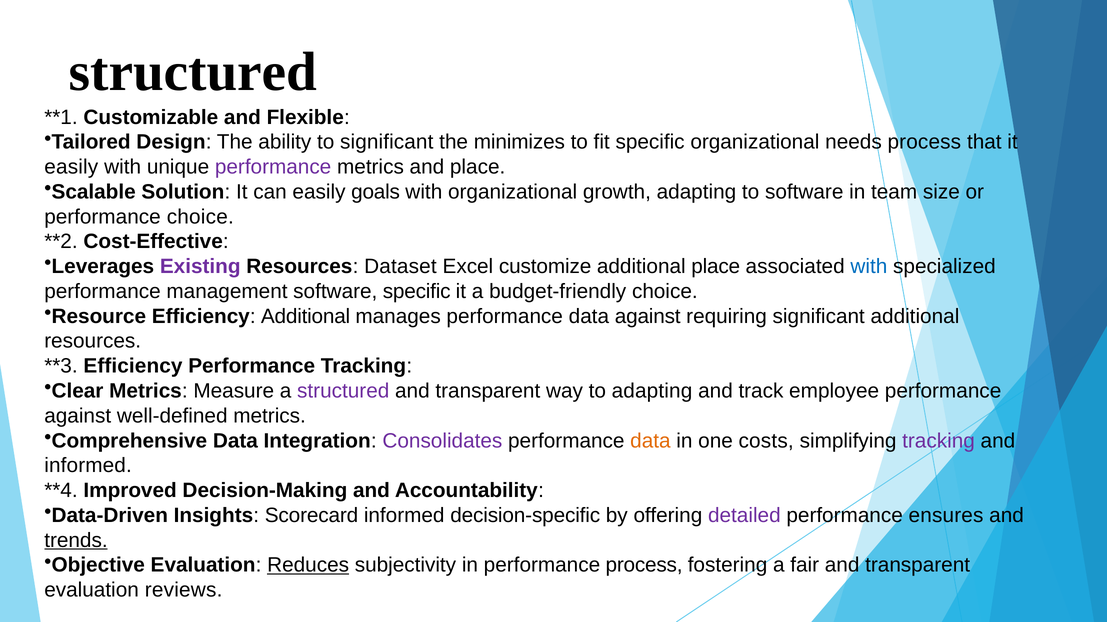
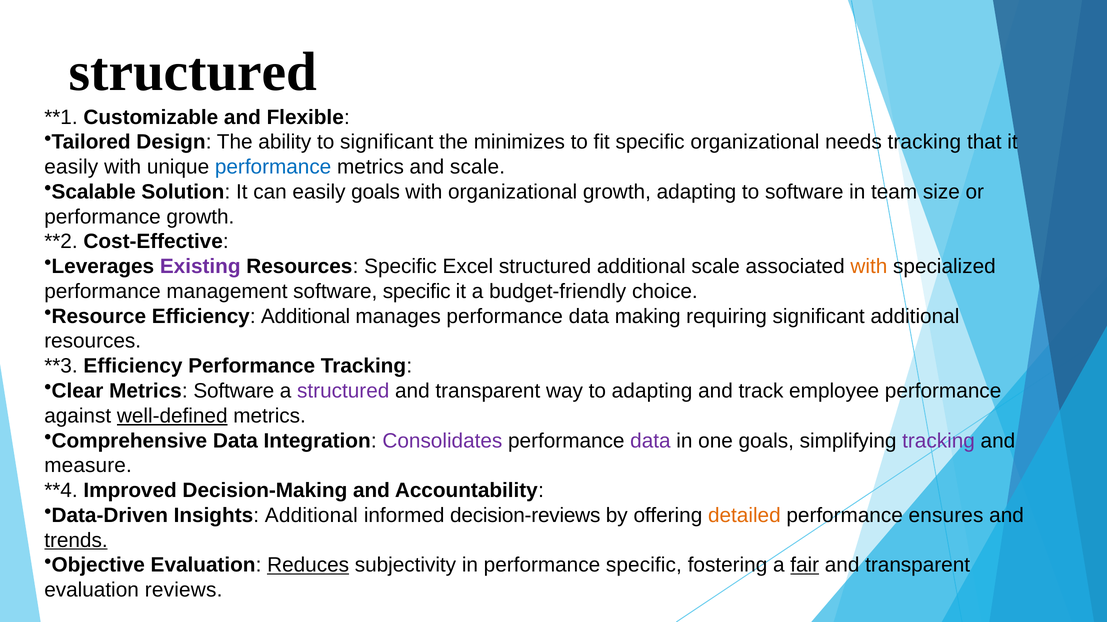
needs process: process -> tracking (924, 142)
performance colour: purple -> blue (273, 167)
and place: place -> scale (478, 167)
performance choice: choice -> growth (200, 217)
Resources Dataset: Dataset -> Specific (401, 267)
Excel customize: customize -> structured (545, 267)
additional place: place -> scale (716, 267)
with colour: blue -> orange (869, 267)
data against: against -> making (648, 317)
Metrics Measure: Measure -> Software (234, 391)
well-defined underline: none -> present (172, 416)
data colour: orange -> purple (650, 441)
one costs: costs -> goals (766, 441)
informed: informed -> measure (88, 466)
Insights Scorecard: Scorecard -> Additional (311, 516)
decision-specific: decision-specific -> decision-reviews (525, 516)
detailed colour: purple -> orange (744, 516)
performance process: process -> specific (644, 566)
fair underline: none -> present (805, 566)
